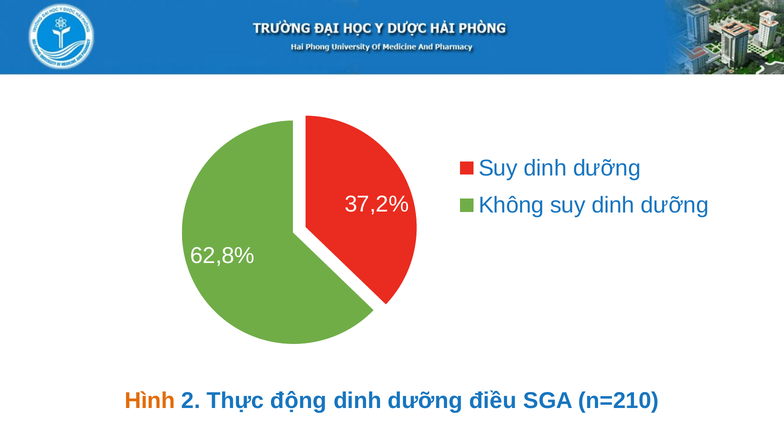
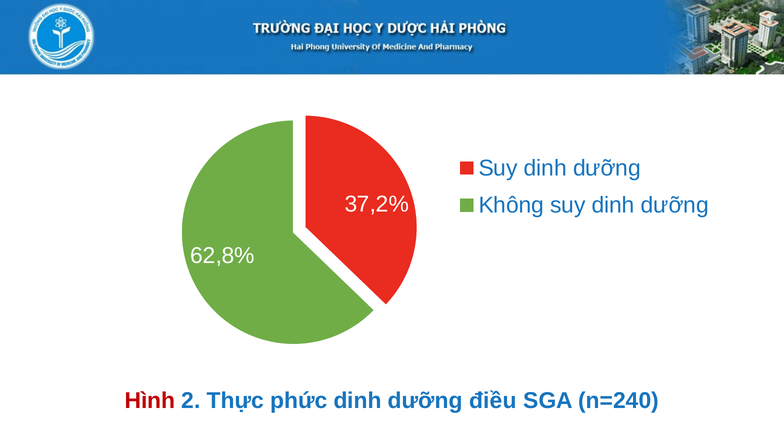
Hình colour: orange -> red (150, 401)
động: động -> phức (299, 401)
n=210: n=210 -> n=240 (619, 401)
